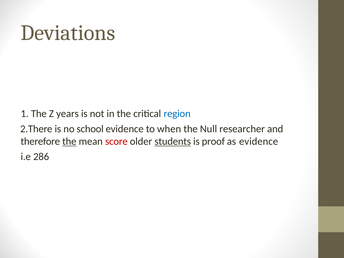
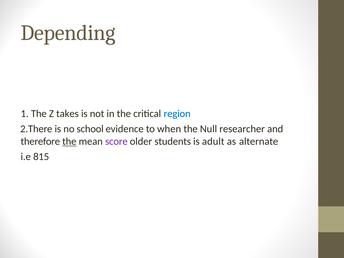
Deviations: Deviations -> Depending (68, 33)
years: years -> takes (68, 114)
score colour: red -> purple (116, 141)
students underline: present -> none (173, 141)
proof: proof -> adult (213, 141)
as evidence: evidence -> alternate (259, 141)
286: 286 -> 815 (41, 157)
